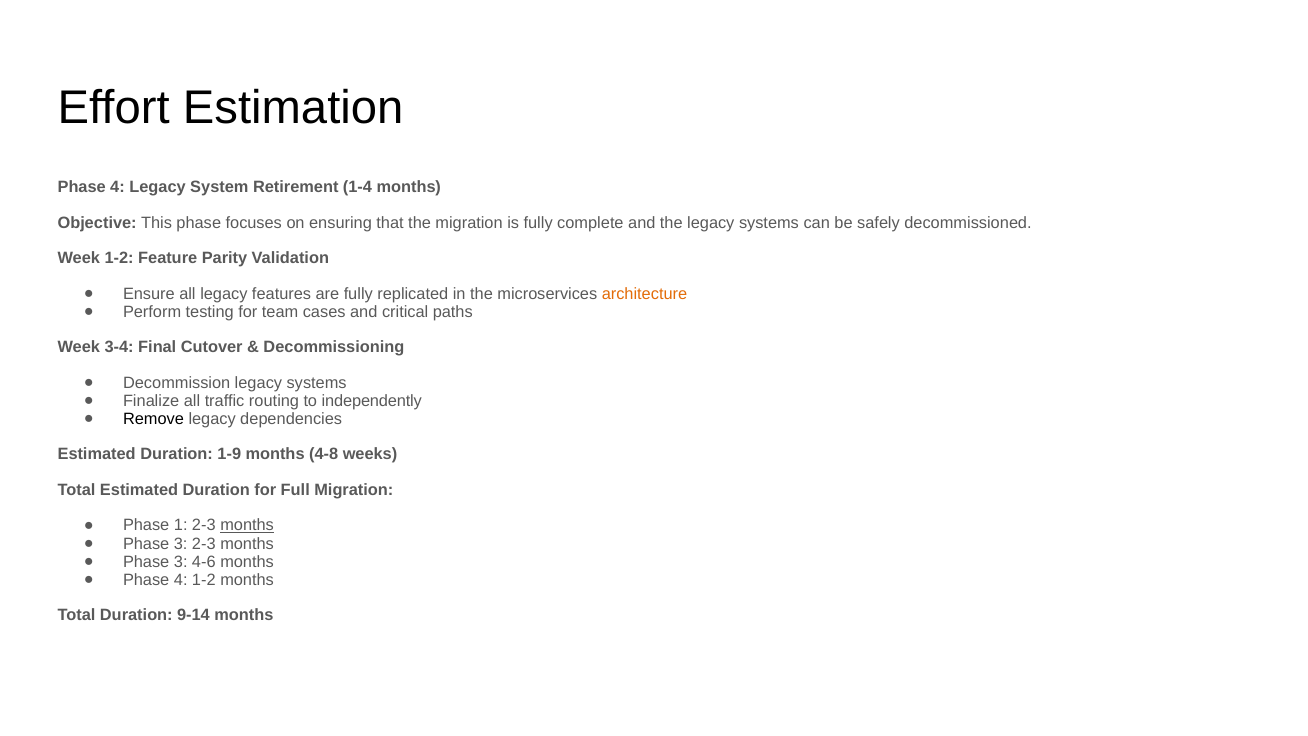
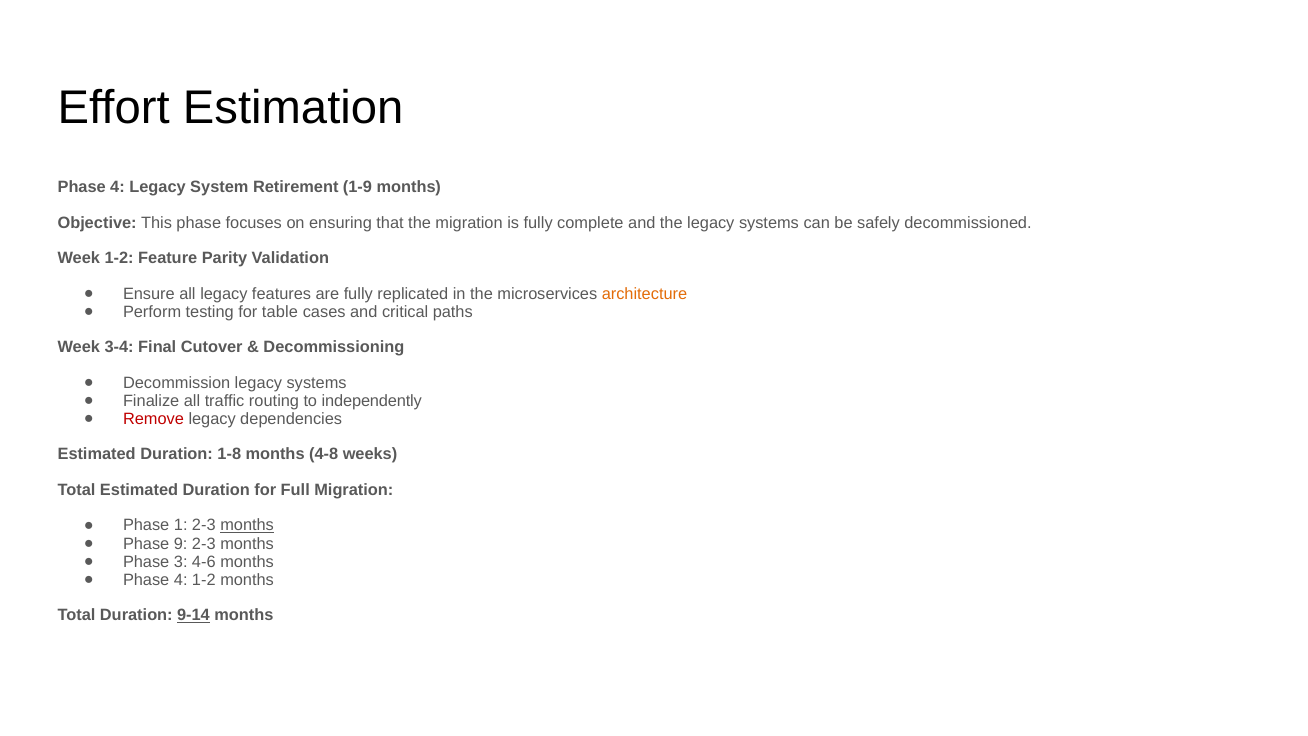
1-4: 1-4 -> 1-9 (357, 187)
team: team -> table (280, 312)
Remove colour: black -> red (153, 419)
1-9: 1-9 -> 1-8 (229, 454)
3: 3 -> 9 (181, 543)
9-14 underline: none -> present (193, 615)
